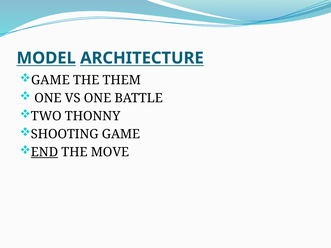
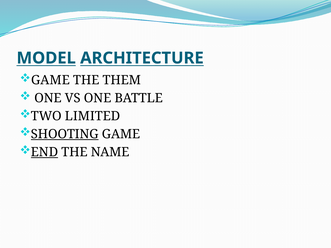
THONNY: THONNY -> LIMITED (93, 116)
SHOOTING underline: none -> present (65, 134)
MOVE: MOVE -> NAME (110, 152)
